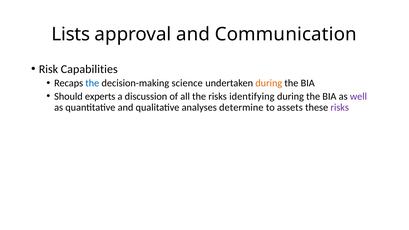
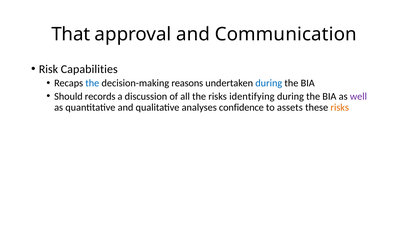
Lists: Lists -> That (71, 34)
science: science -> reasons (187, 83)
during colour: orange -> blue (269, 83)
experts: experts -> records (100, 96)
determine: determine -> confidence (241, 107)
risks colour: purple -> orange (340, 107)
